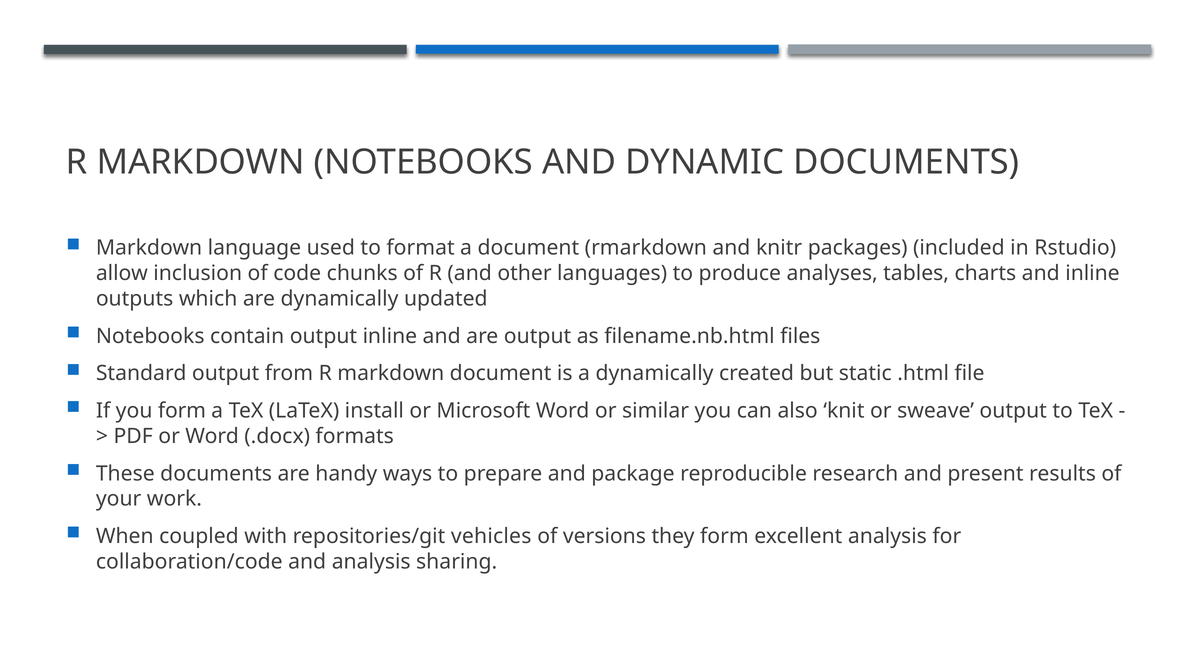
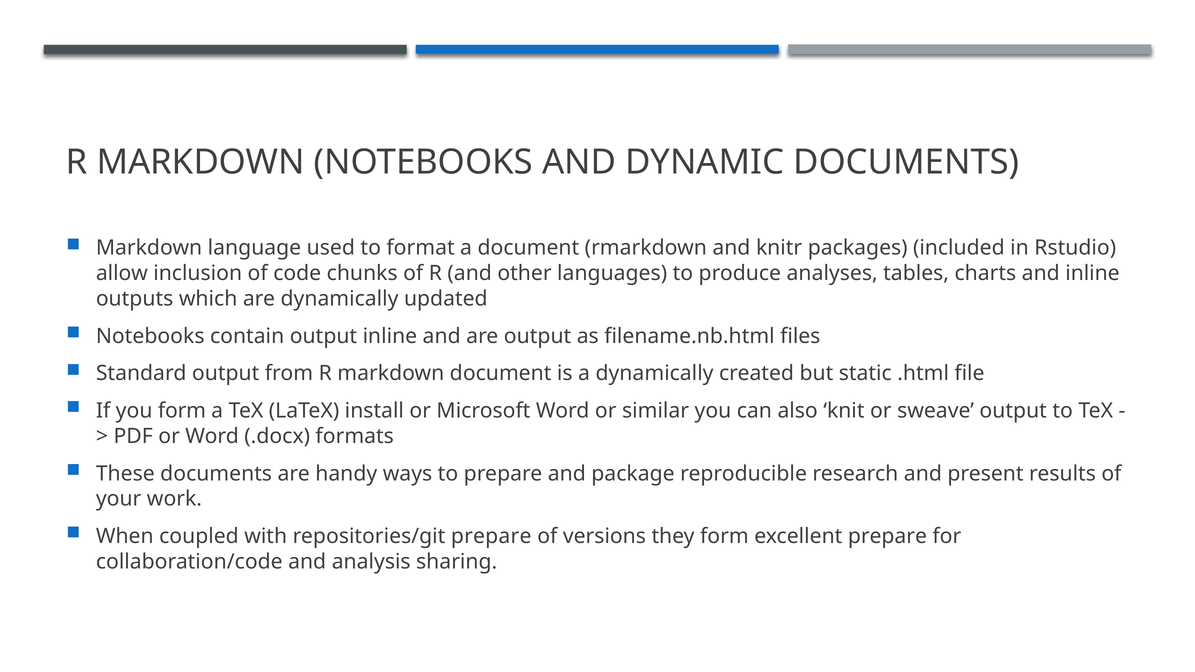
repositories/git vehicles: vehicles -> prepare (491, 537)
excellent analysis: analysis -> prepare (887, 537)
